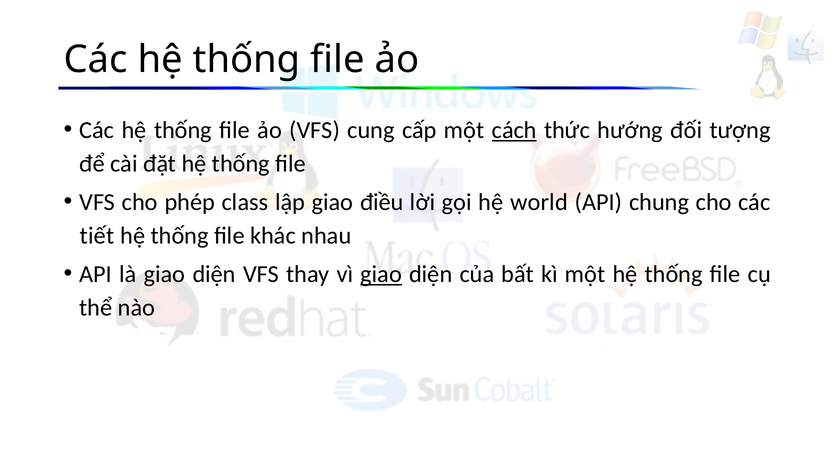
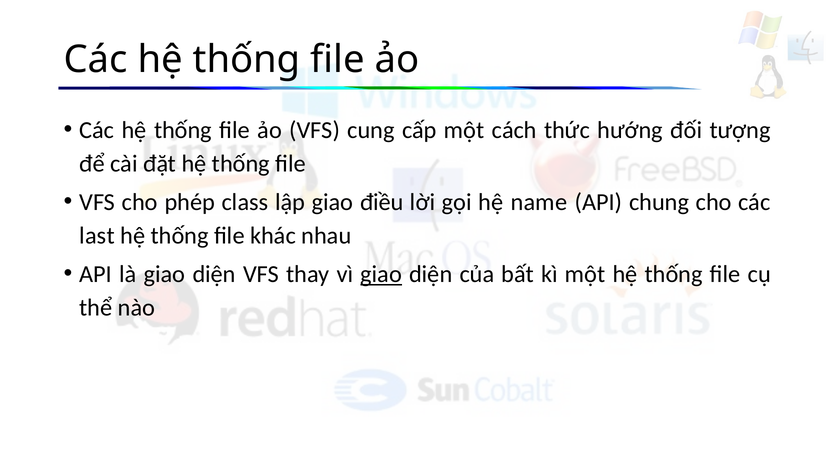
cách underline: present -> none (514, 130)
world: world -> name (539, 202)
tiết: tiết -> last (97, 235)
